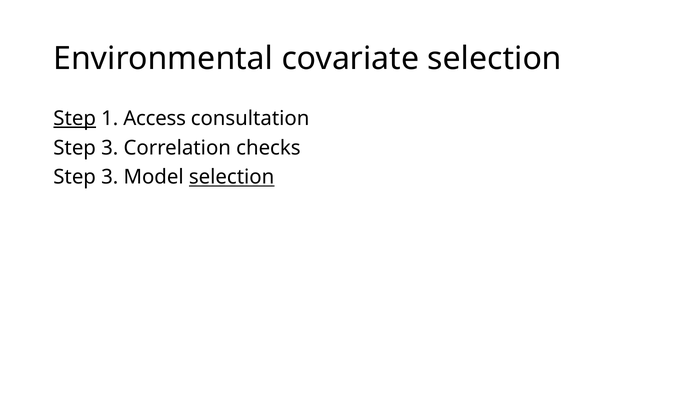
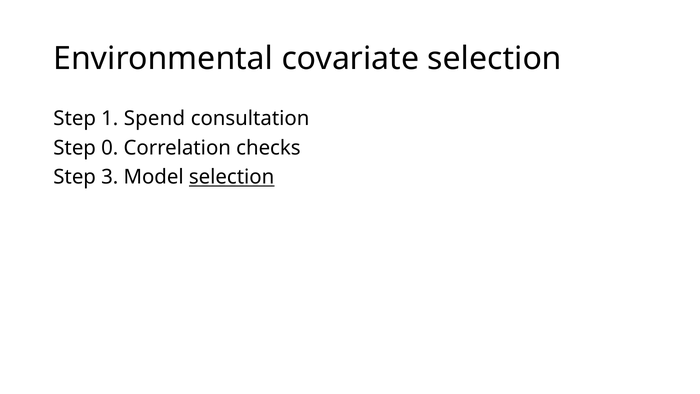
Step underline: present -> none (75, 118)
Access: Access -> Spend (154, 118)
3: 3 -> 0 (110, 148)
